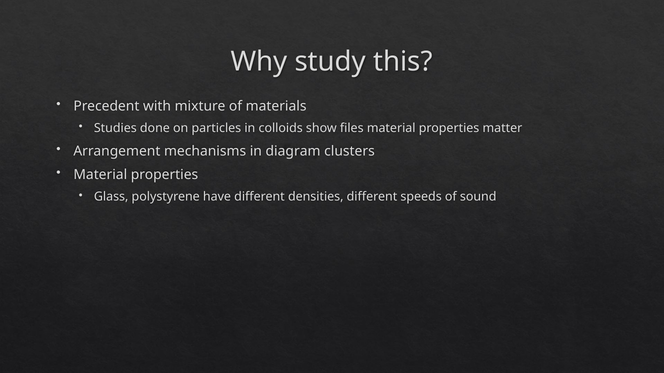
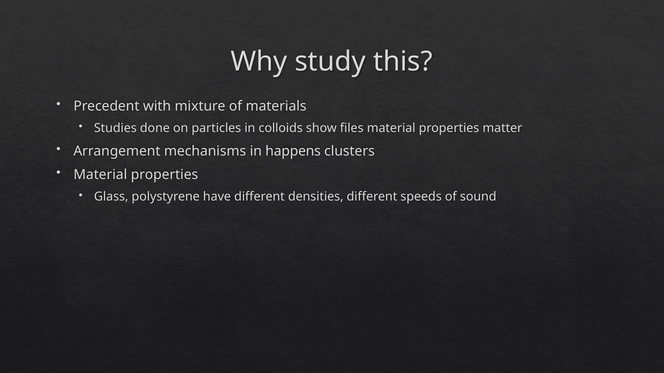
diagram: diagram -> happens (293, 151)
